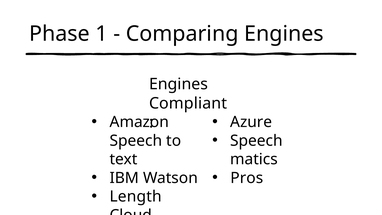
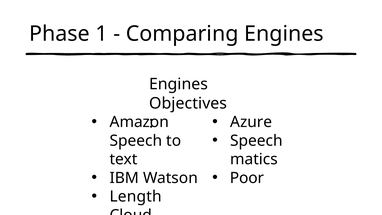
Compliant: Compliant -> Objectives (188, 103)
Pros: Pros -> Poor (247, 178)
